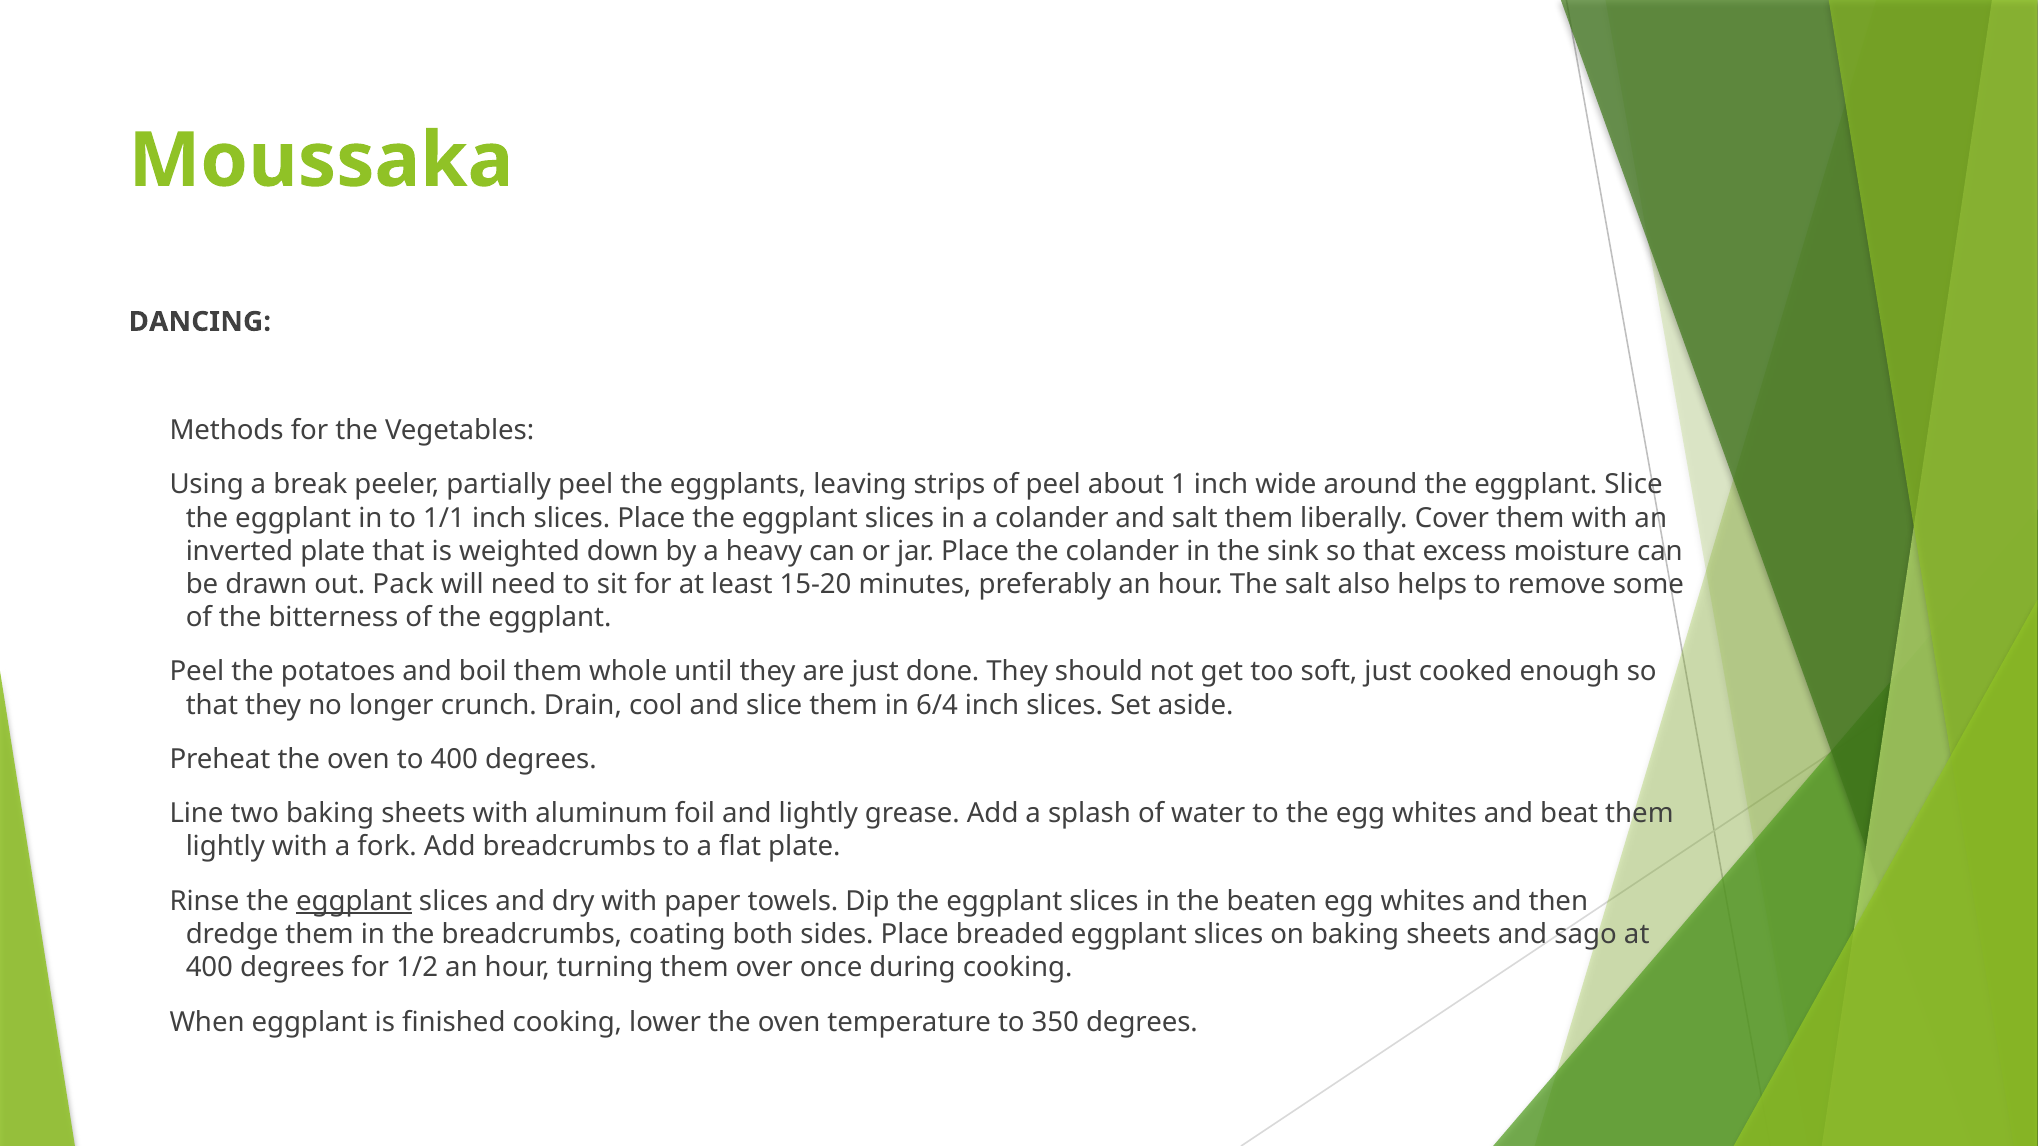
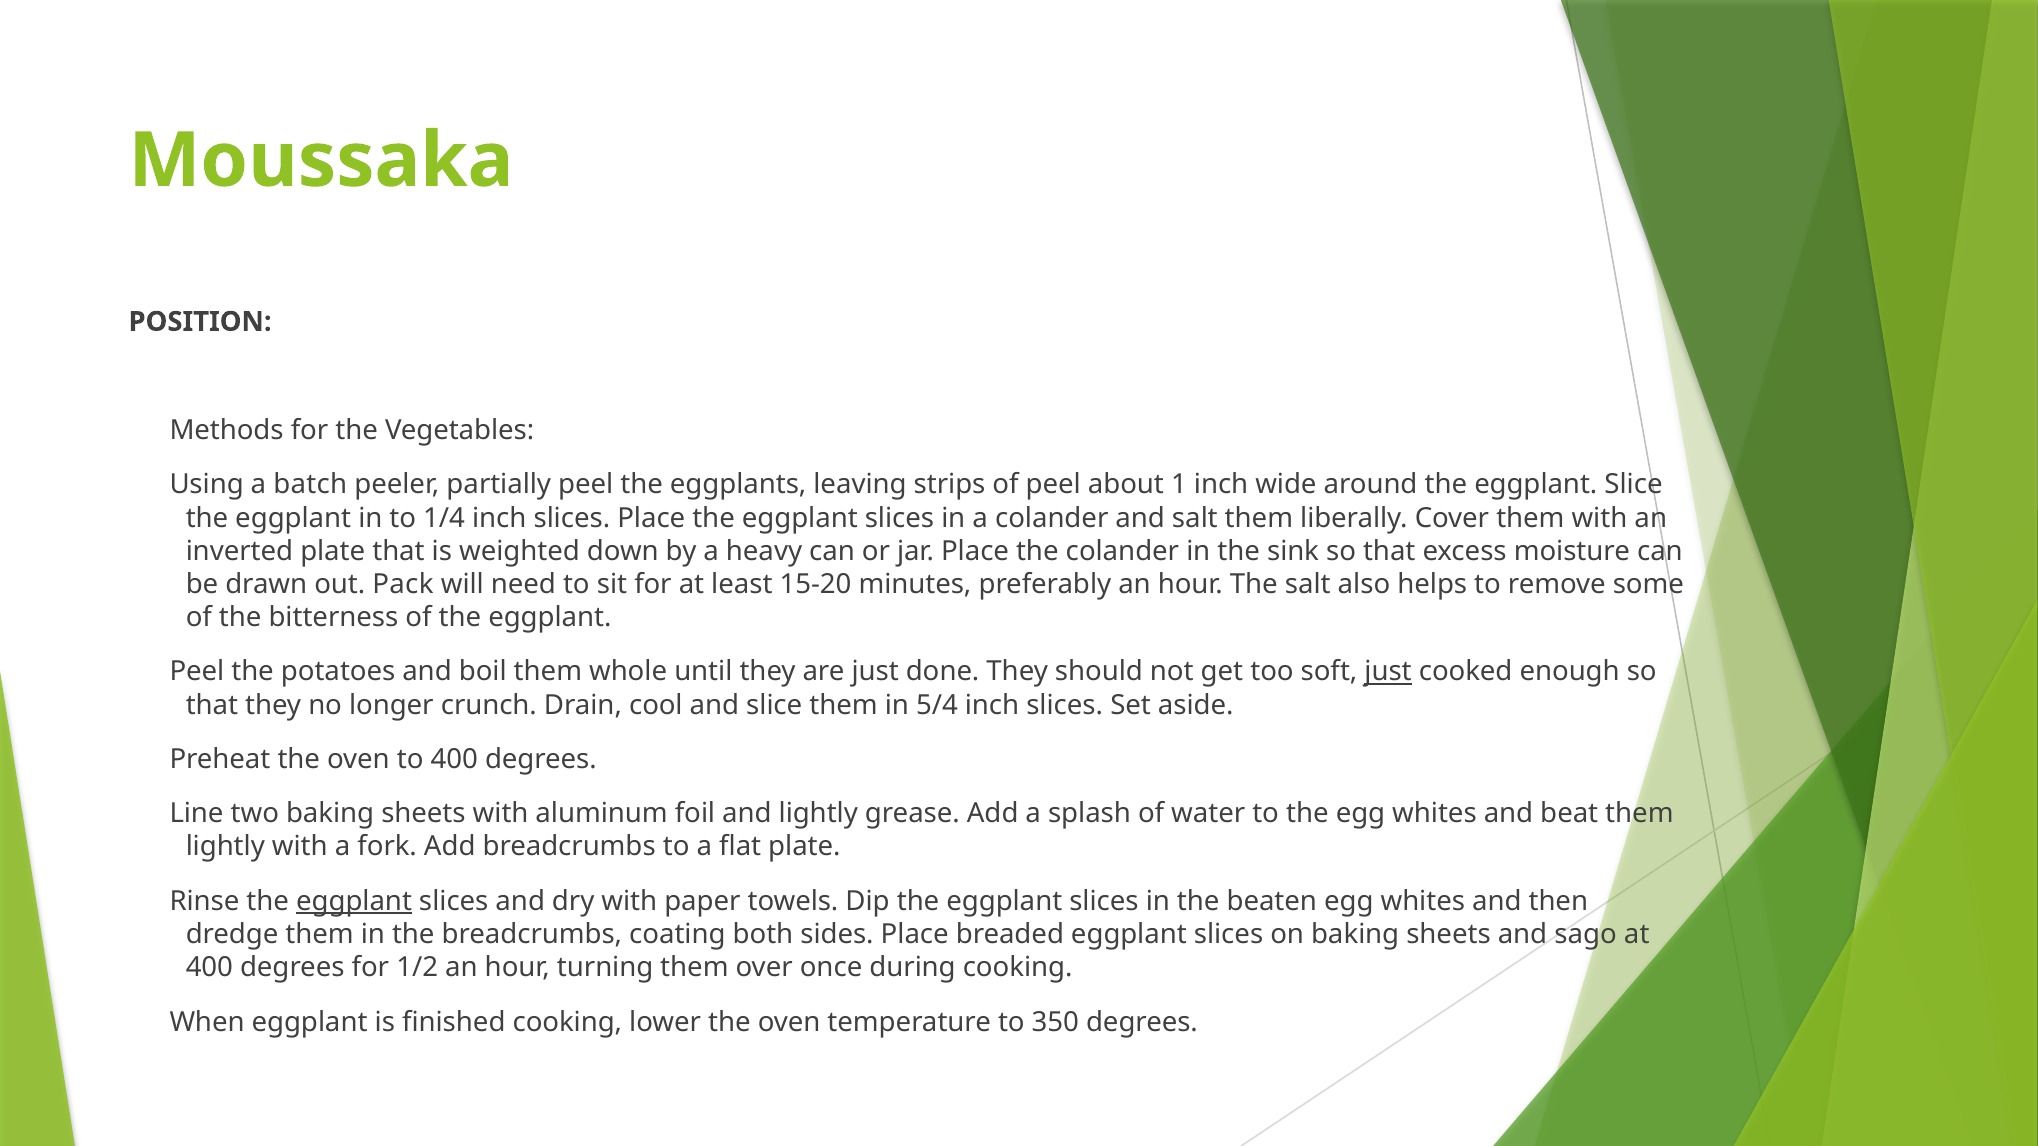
DANCING: DANCING -> POSITION (200, 322)
break: break -> batch (310, 485)
1/1: 1/1 -> 1/4 (444, 518)
just underline: none -> present (1388, 672)
6/4: 6/4 -> 5/4 (937, 705)
